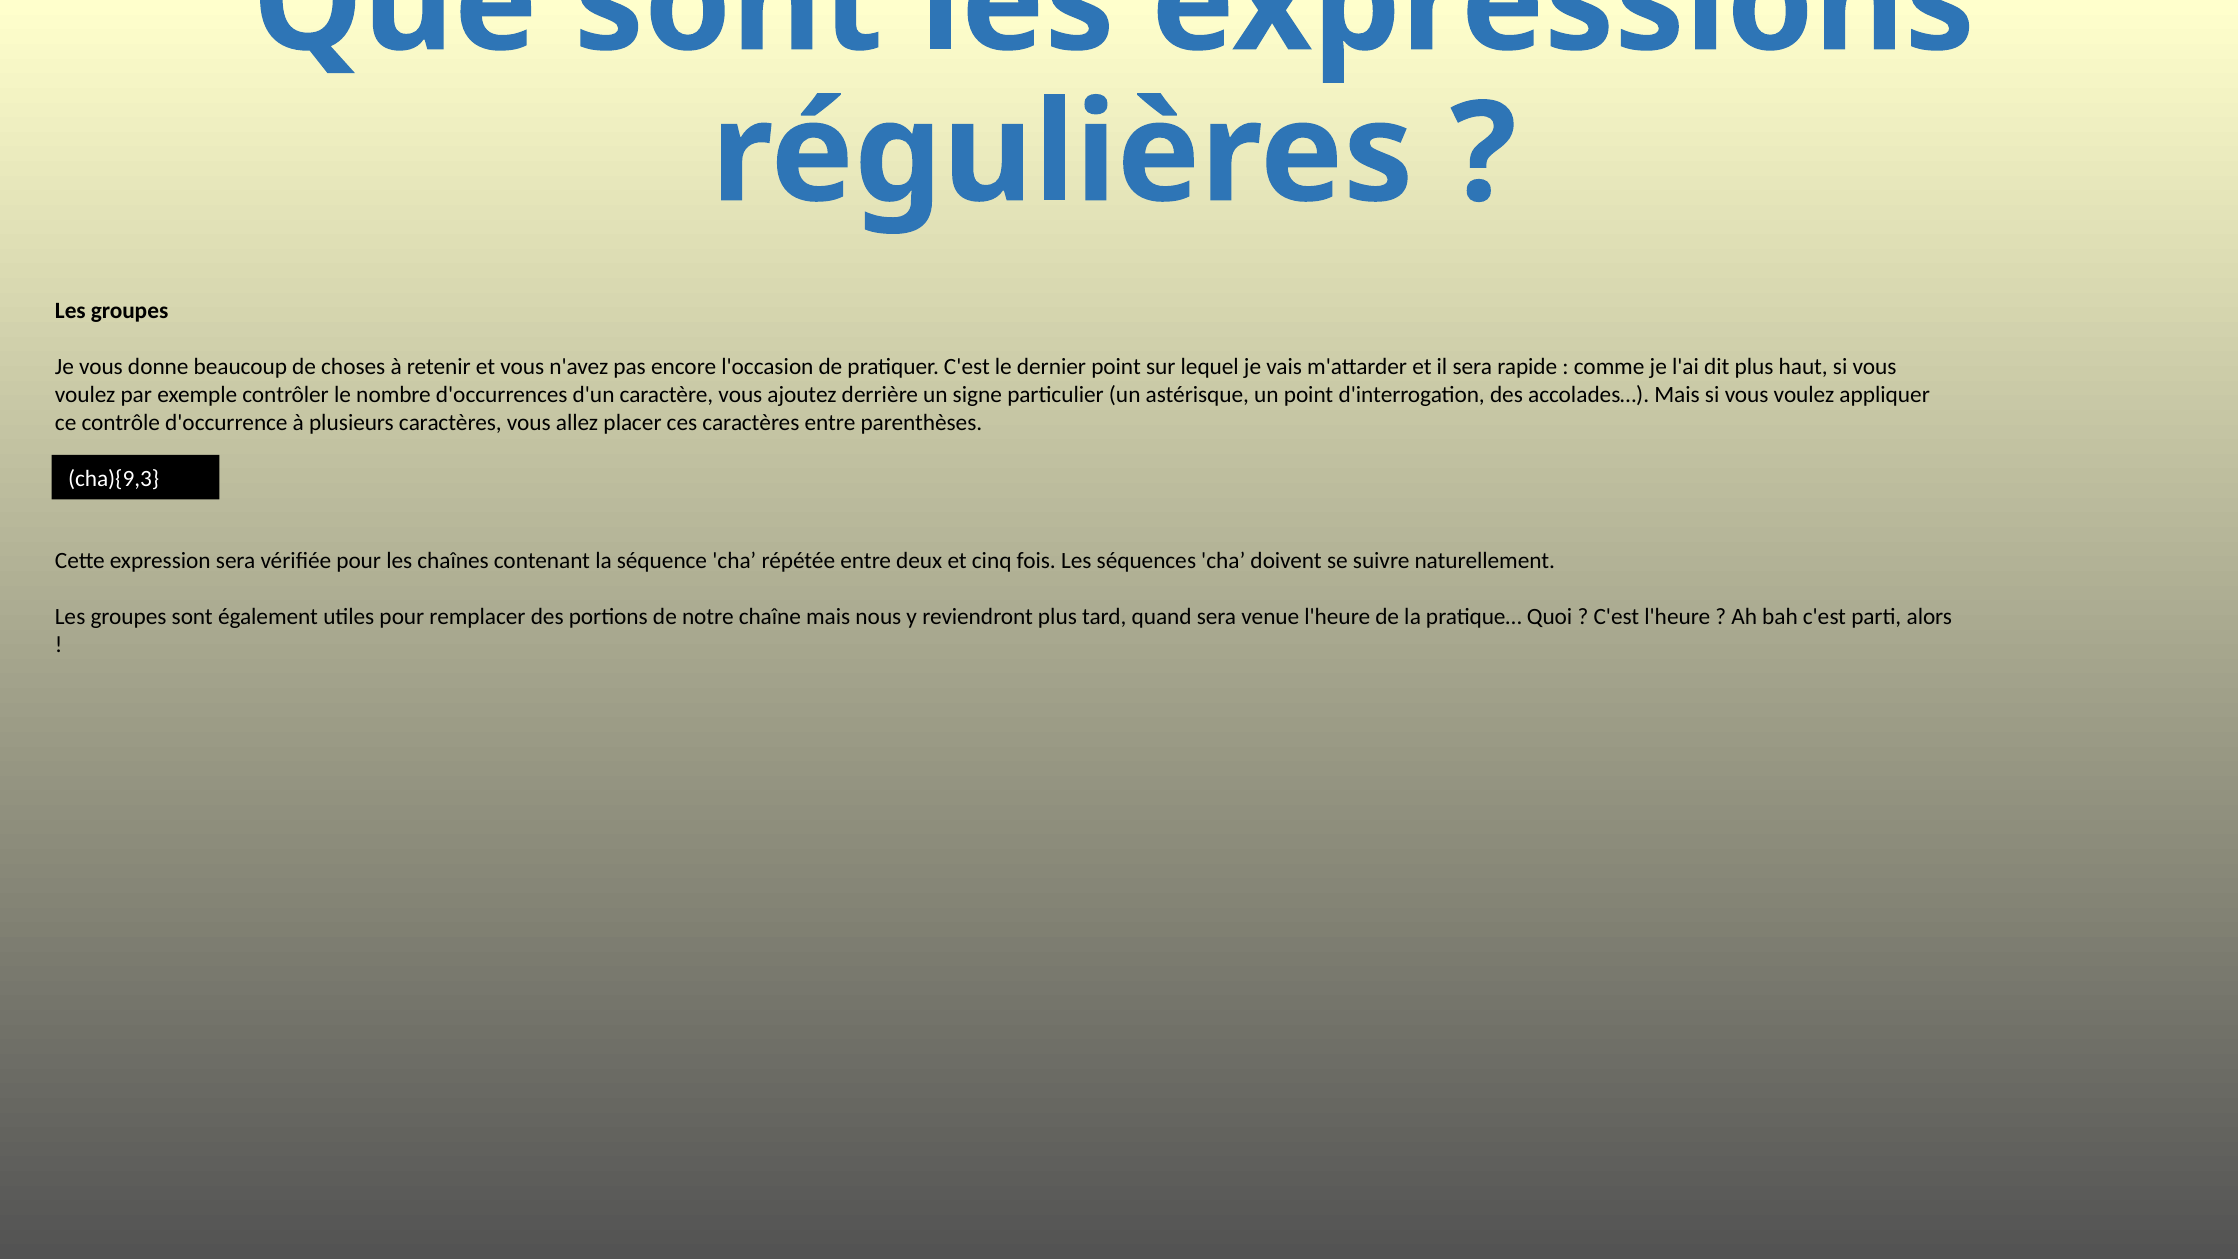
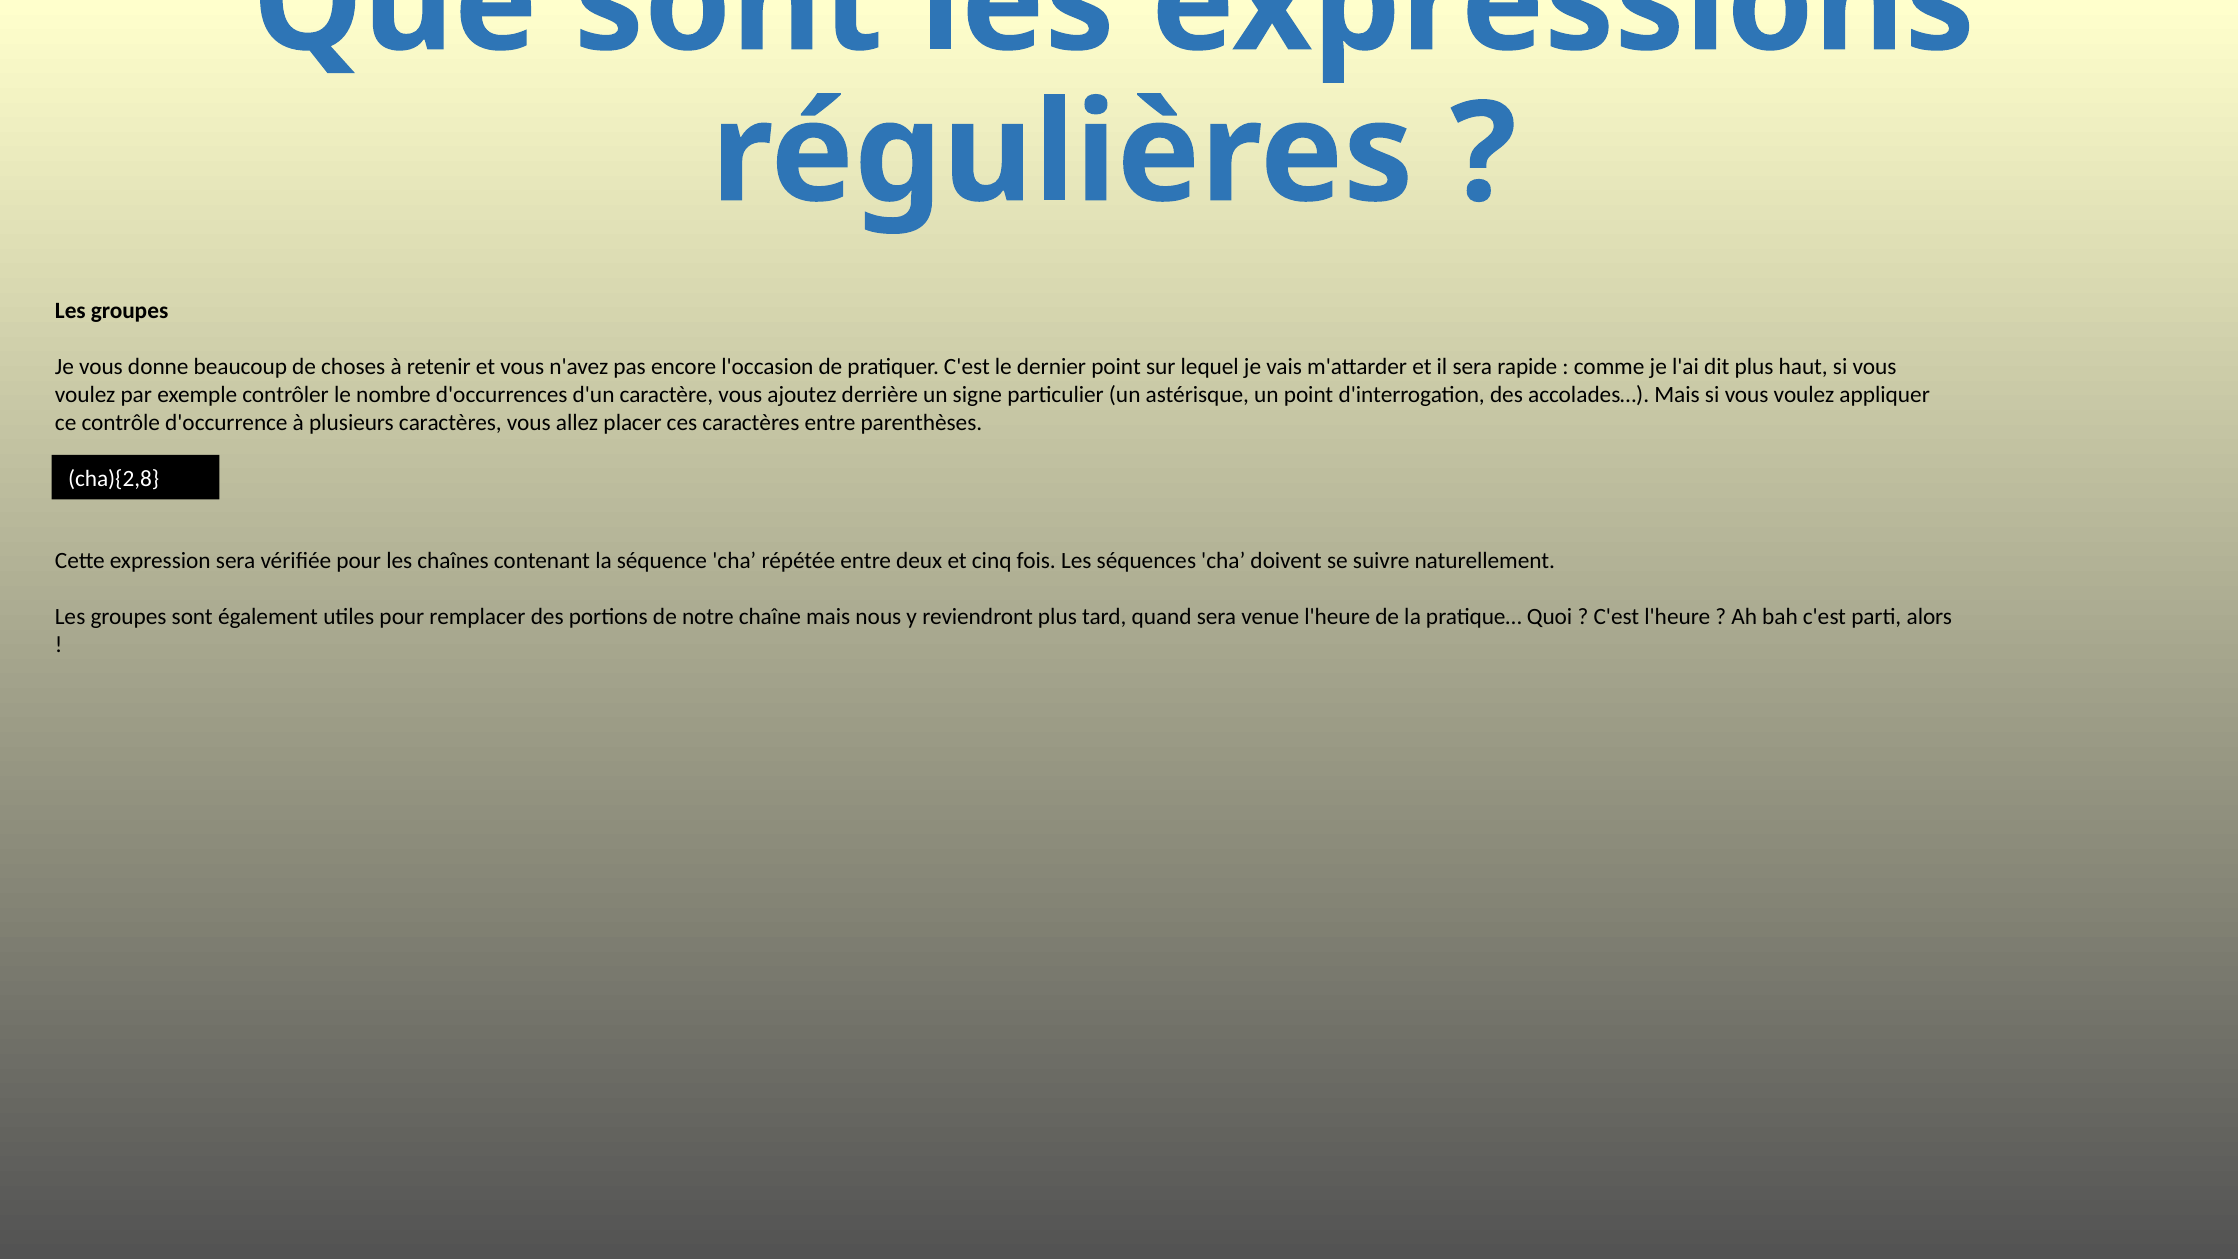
cha){9,3: cha){9,3 -> cha){2,8 (114, 479)
